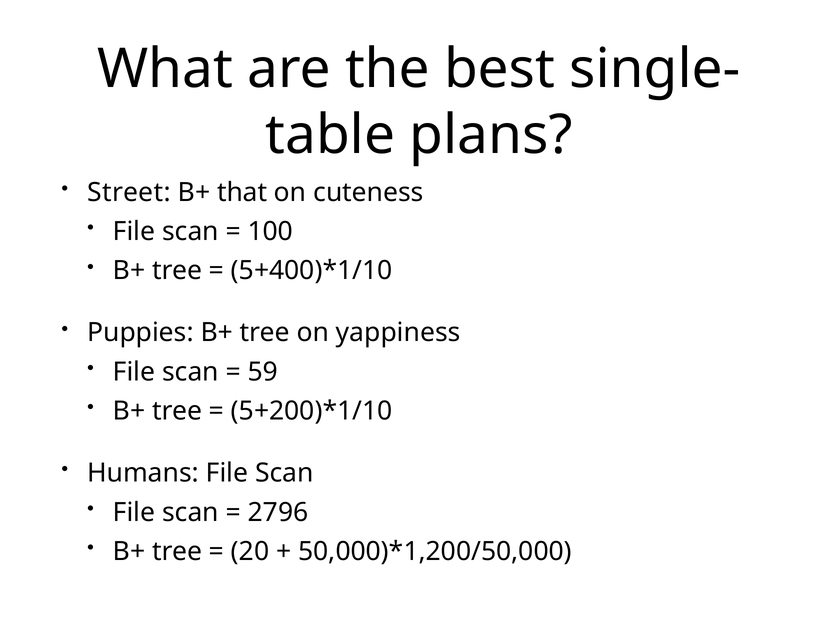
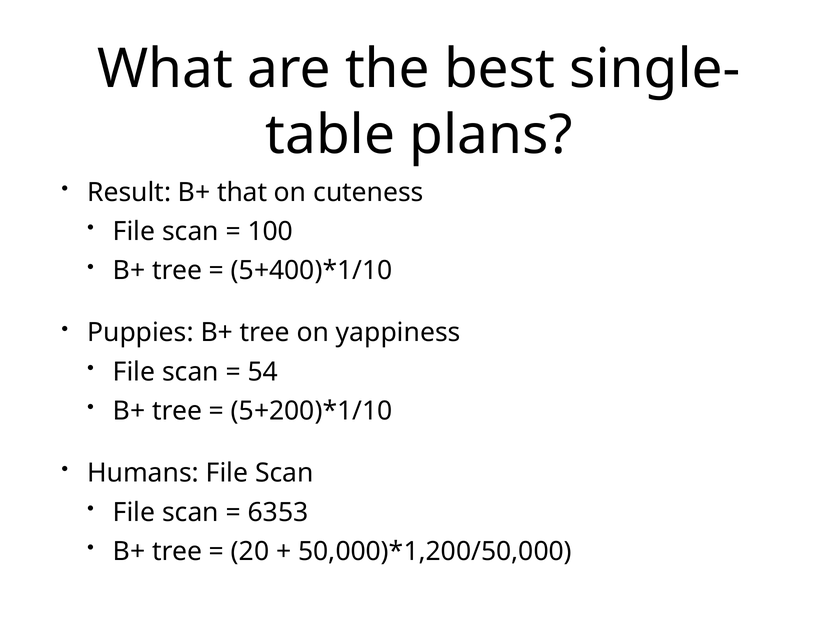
Street: Street -> Result (129, 192)
59: 59 -> 54 (263, 372)
2796: 2796 -> 6353 (278, 513)
